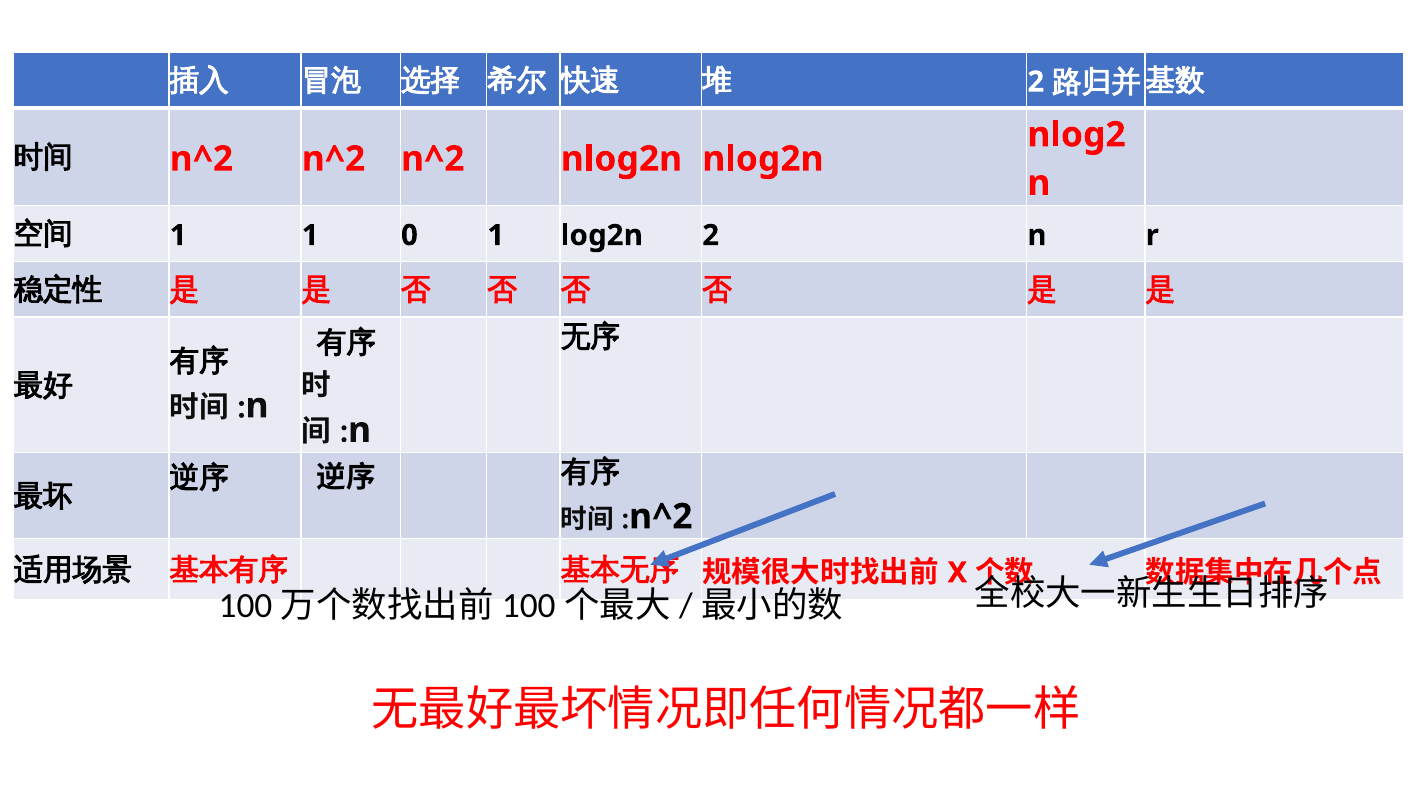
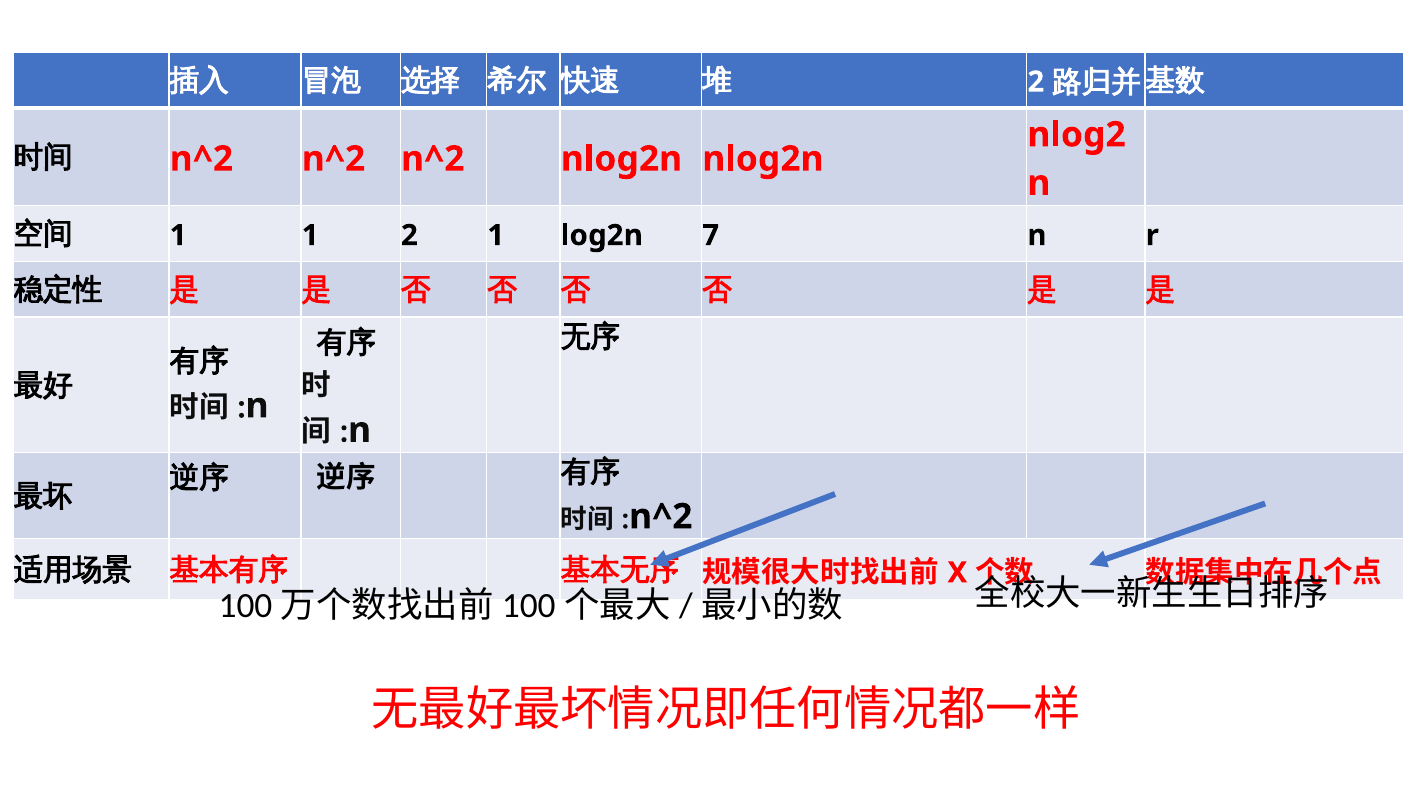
1 0: 0 -> 2 (409, 235)
log2n 2: 2 -> 7 (711, 235)
